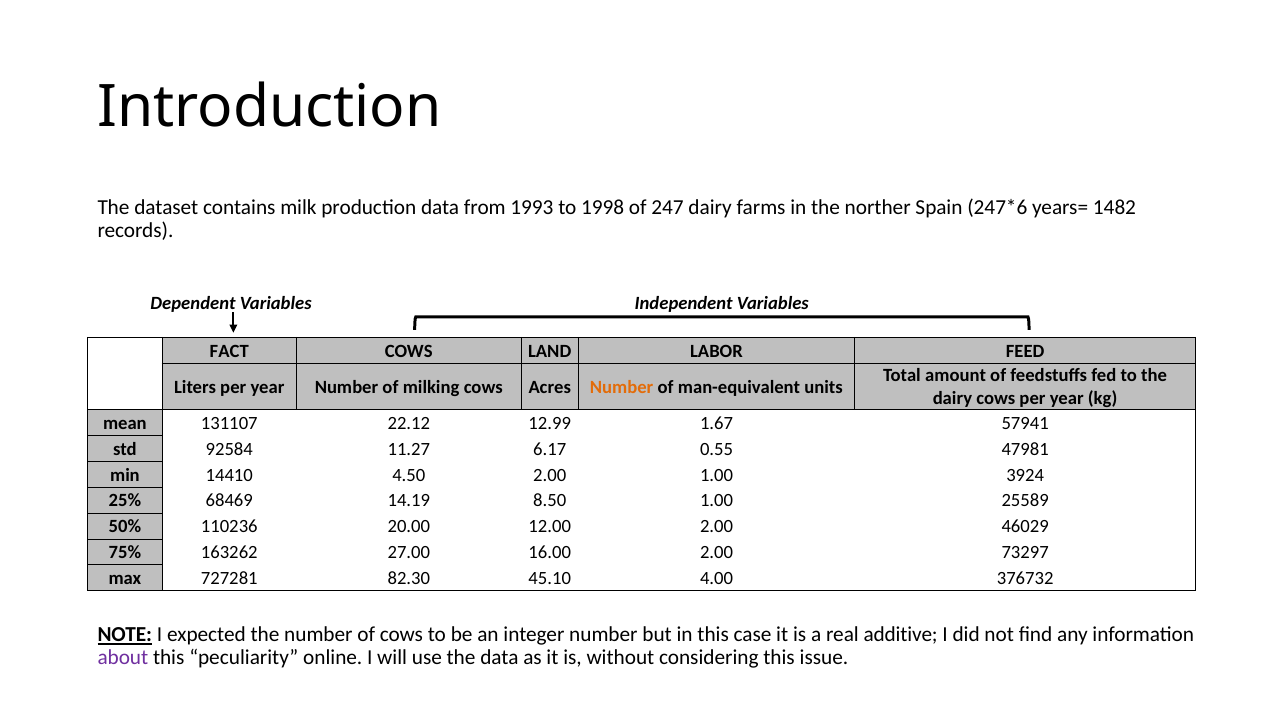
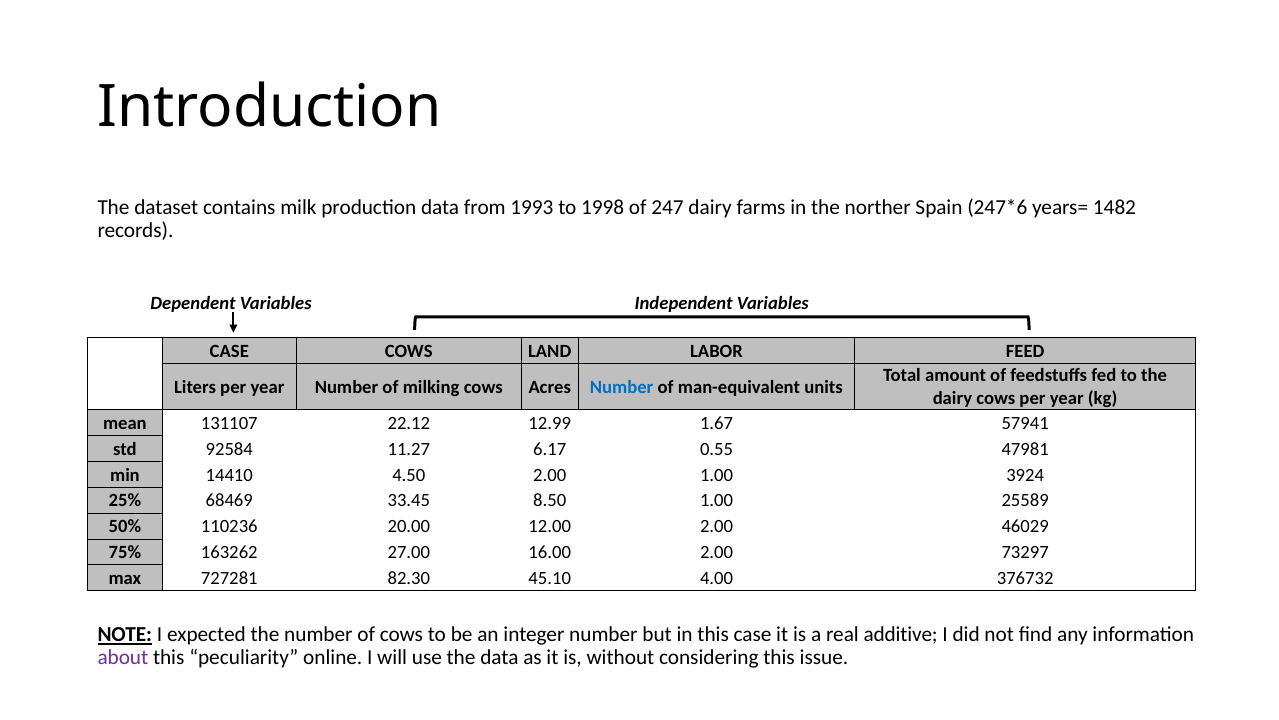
FACT: FACT -> CASE (229, 351)
Number colour: orange -> blue (622, 387)
14.19: 14.19 -> 33.45 (409, 500)
